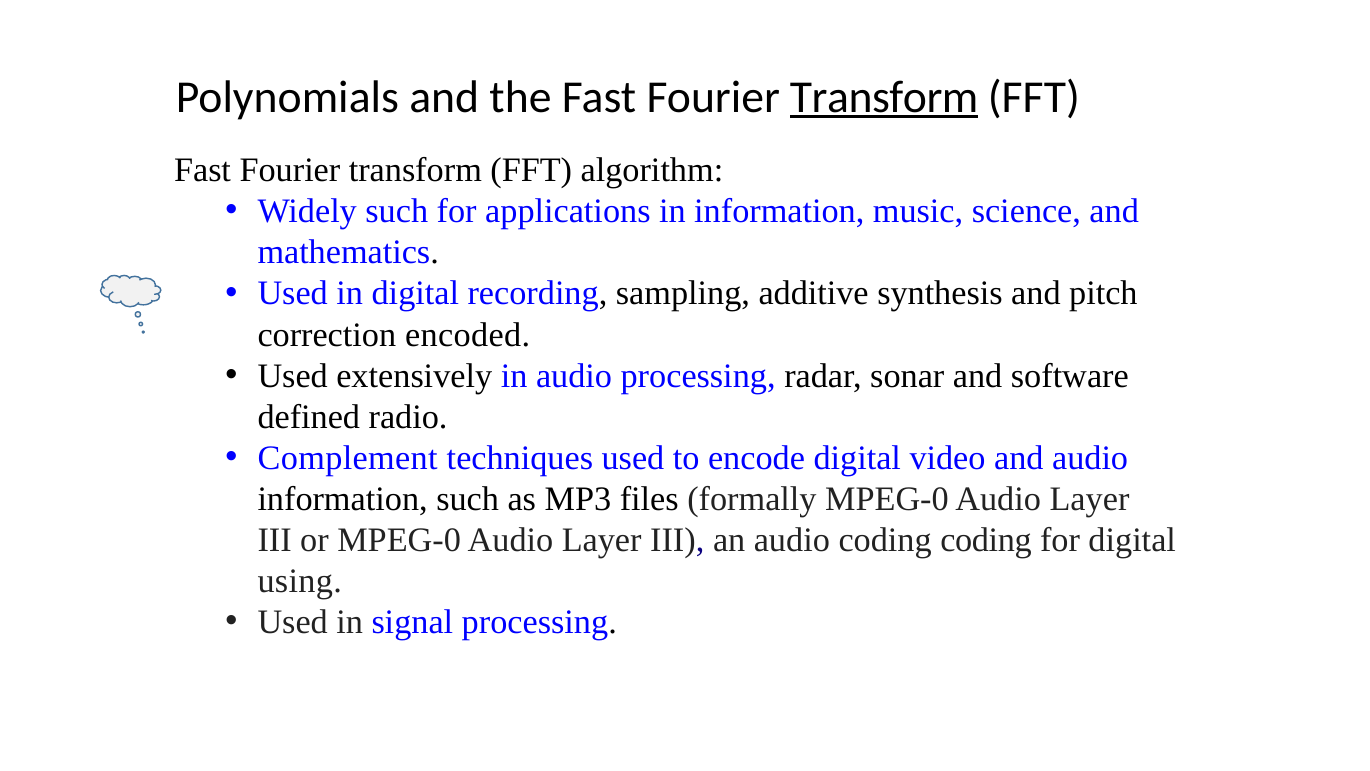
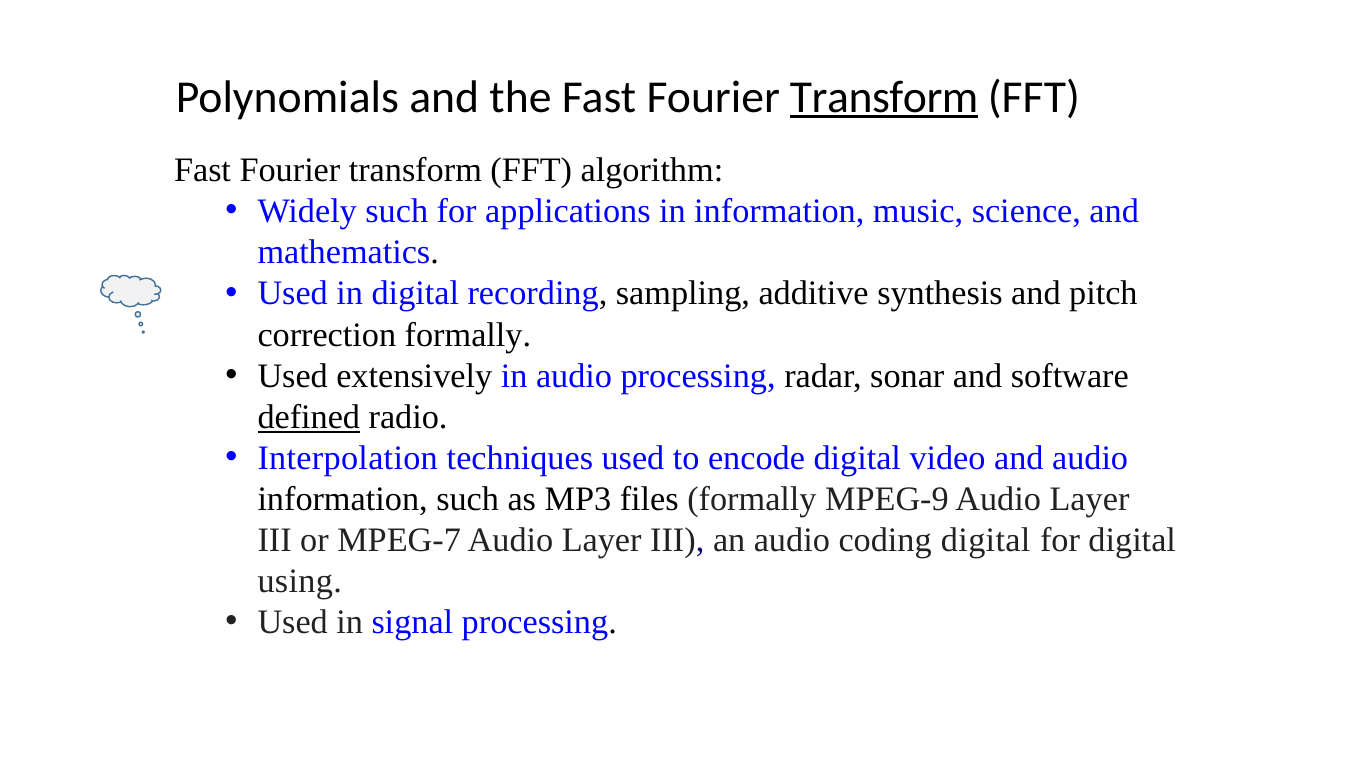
correction encoded: encoded -> formally (468, 335)
defined underline: none -> present (309, 417)
Complement: Complement -> Interpolation (348, 458)
formally MPEG-0: MPEG-0 -> MPEG-9 (887, 499)
or MPEG-0: MPEG-0 -> MPEG-7 (399, 540)
coding coding: coding -> digital (986, 540)
